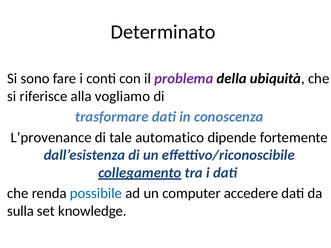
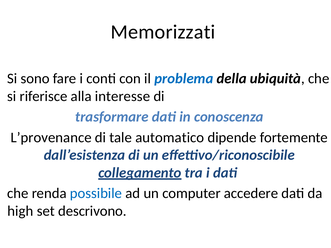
Determinato: Determinato -> Memorizzati (163, 32)
problema colour: purple -> blue (184, 79)
vogliamo: vogliamo -> interesse (122, 96)
sulla: sulla -> high (20, 211)
knowledge: knowledge -> descrivono (92, 211)
